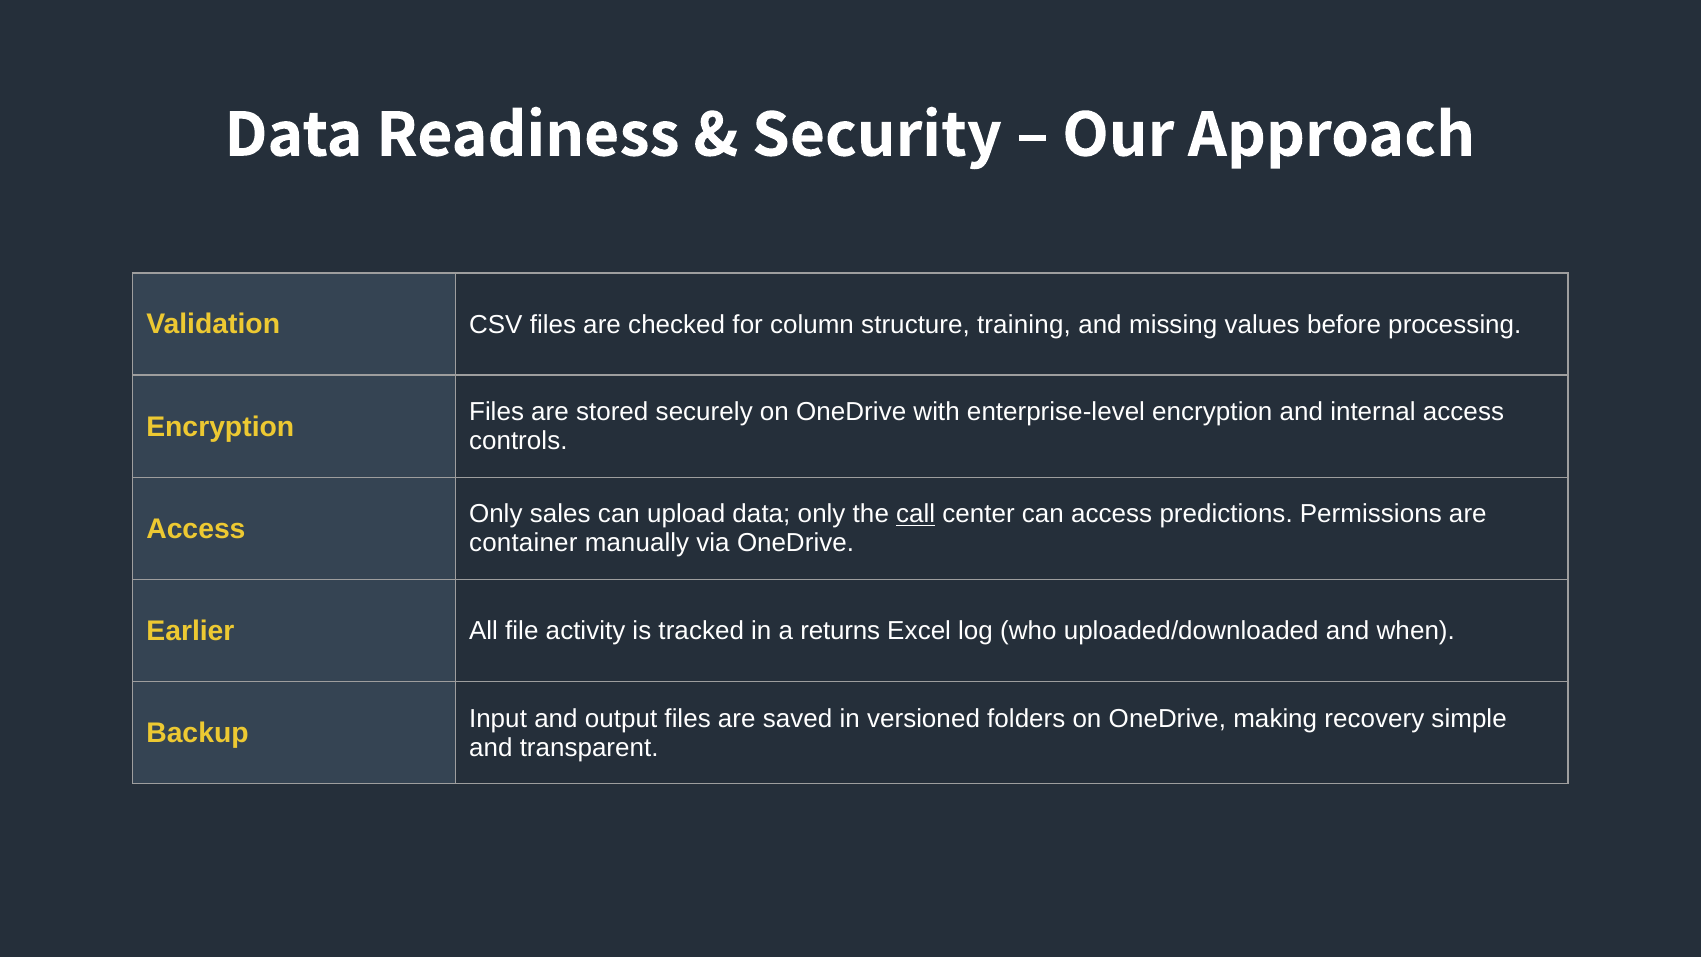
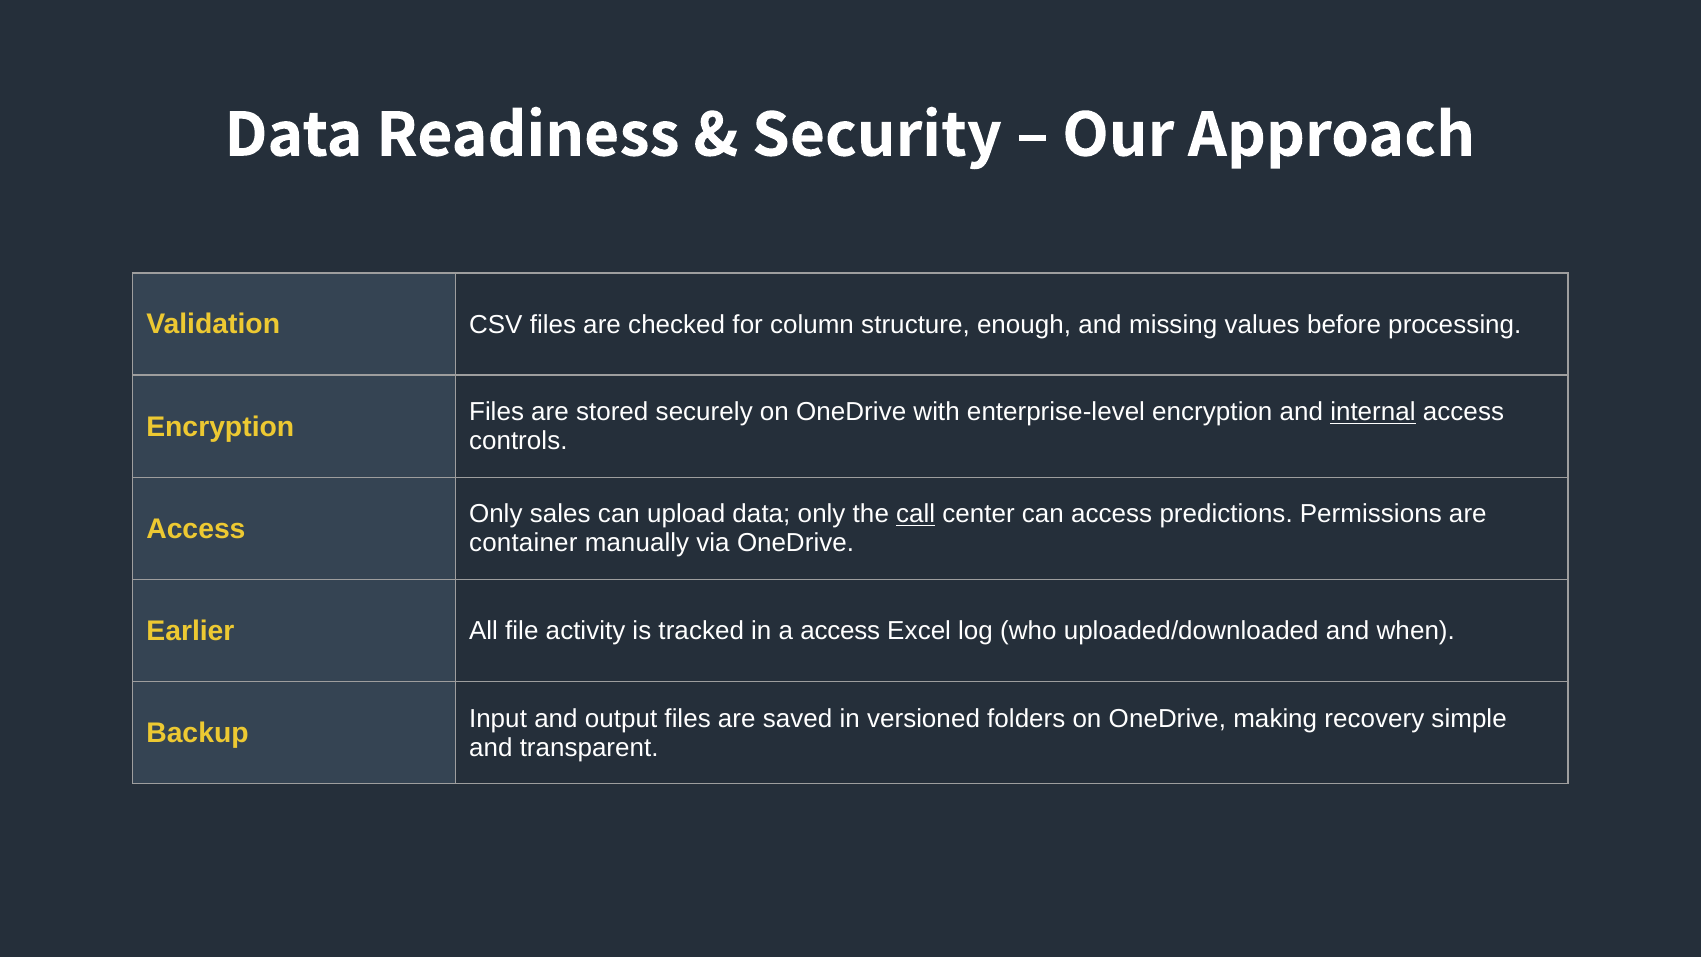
training: training -> enough (1024, 324)
internal underline: none -> present (1373, 412)
a returns: returns -> access (840, 631)
